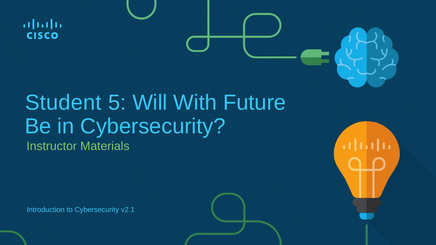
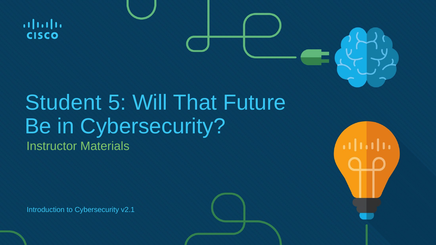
With: With -> That (195, 103)
